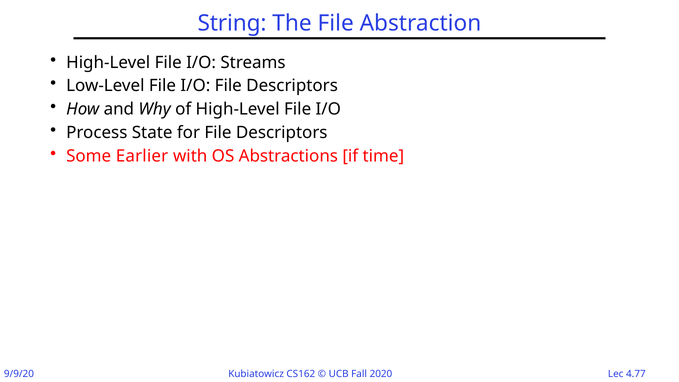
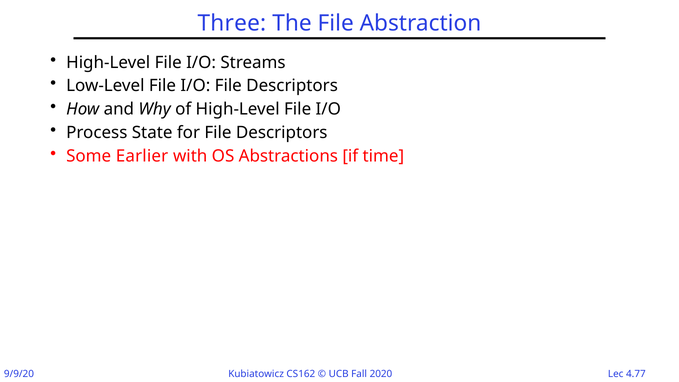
String: String -> Three (232, 23)
